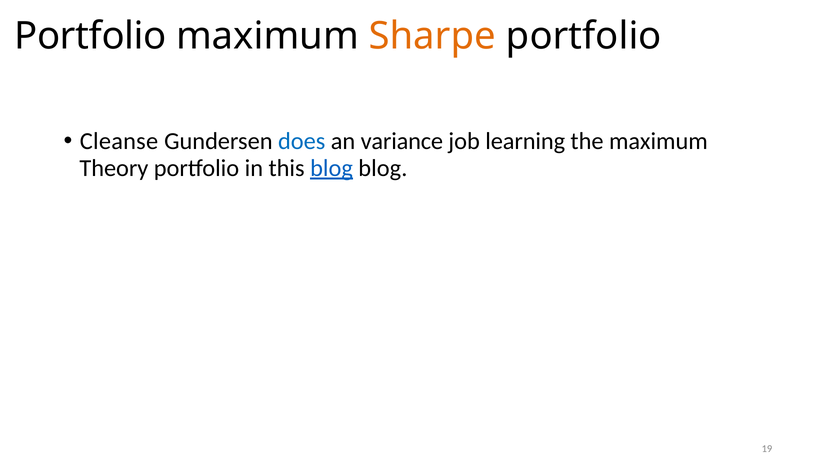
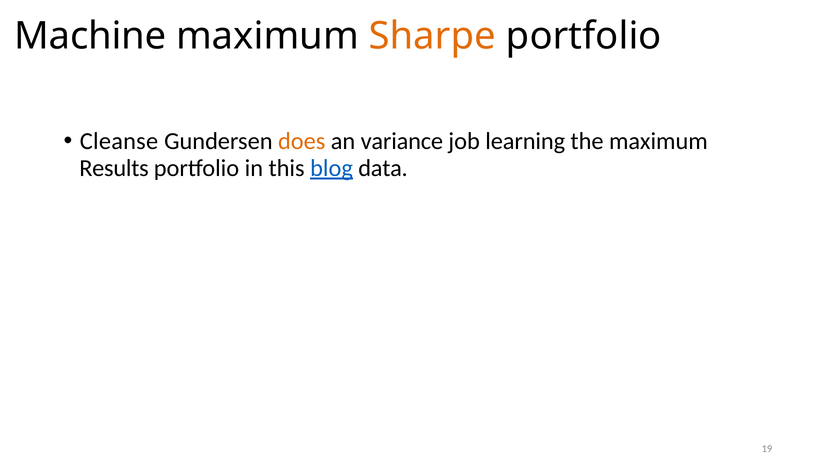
Portfolio: Portfolio -> Machine (90, 36)
does colour: blue -> orange (302, 141)
Theory: Theory -> Results (114, 168)
blog blog: blog -> data (383, 168)
